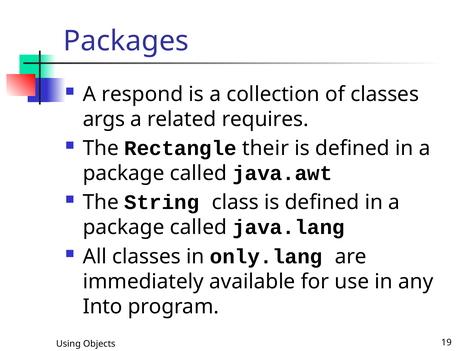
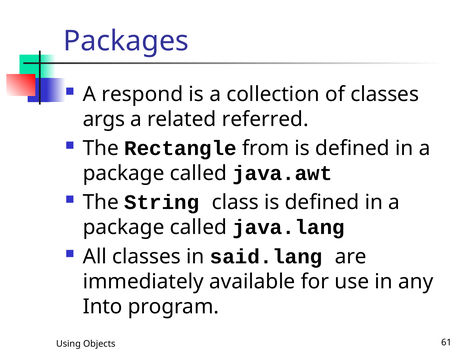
requires: requires -> referred (265, 119)
their: their -> from (266, 148)
only.lang: only.lang -> said.lang (266, 257)
19: 19 -> 61 (446, 342)
